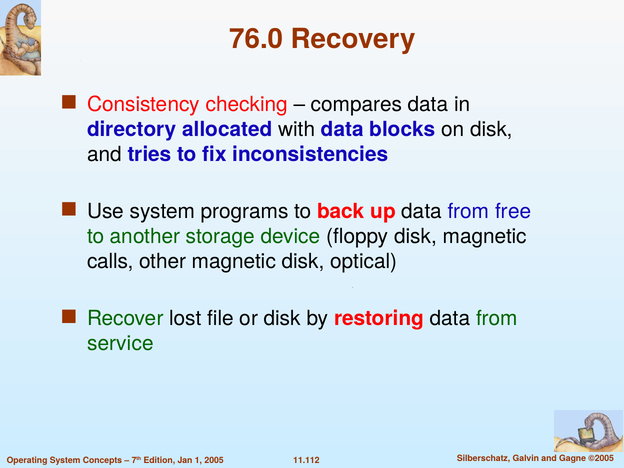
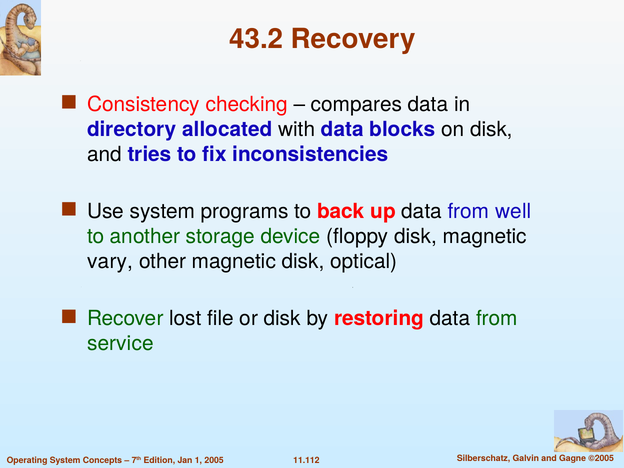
76.0: 76.0 -> 43.2 (256, 39)
free: free -> well (513, 211)
calls: calls -> vary (110, 261)
